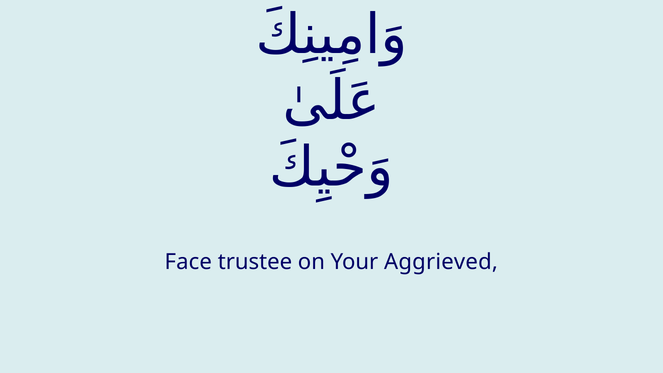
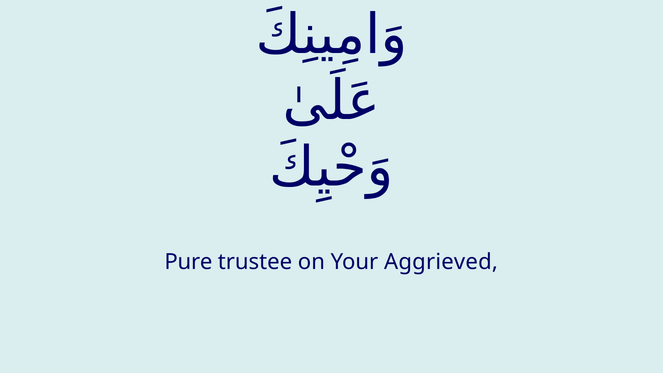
Face: Face -> Pure (188, 262)
